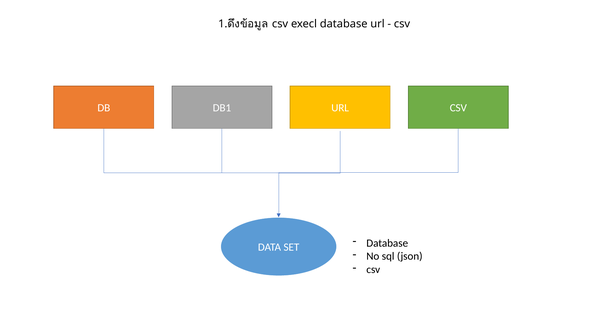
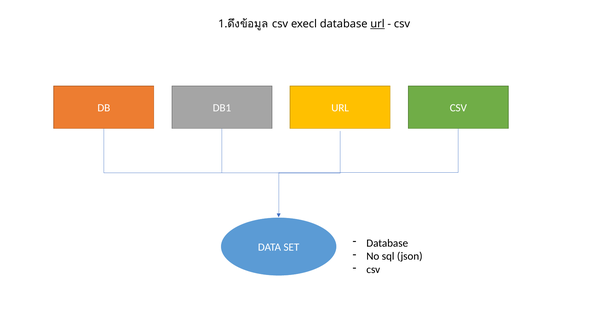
url underline: none -> present (377, 24)
